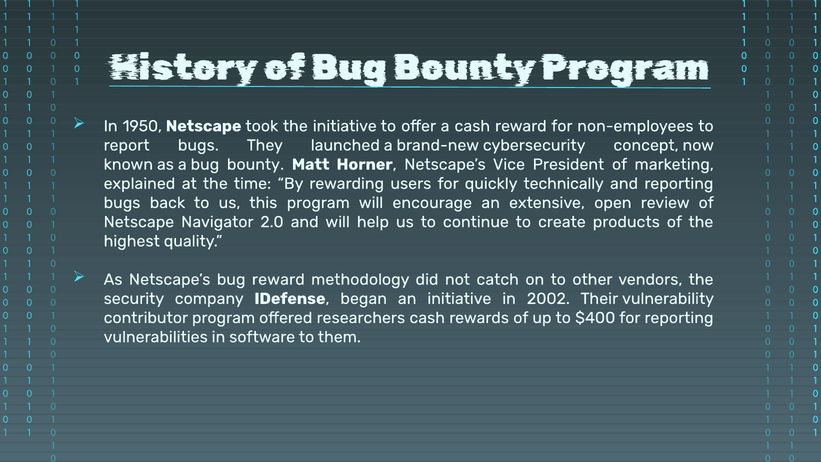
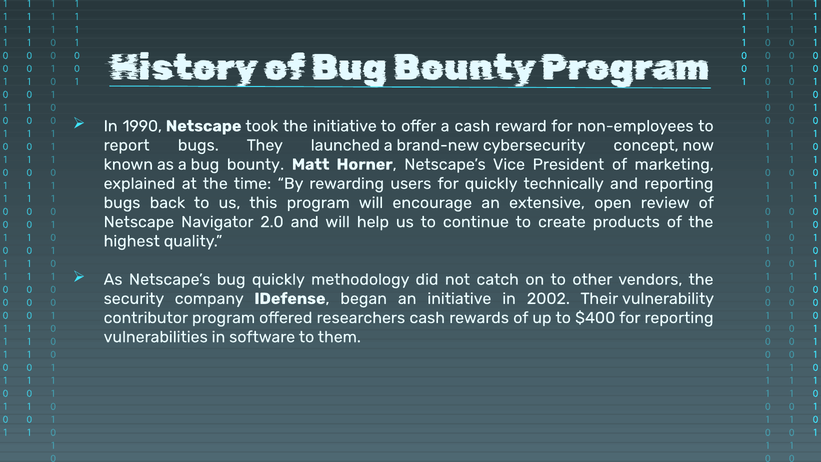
1950: 1950 -> 1990 (142, 126)
bug reward: reward -> quickly (278, 279)
